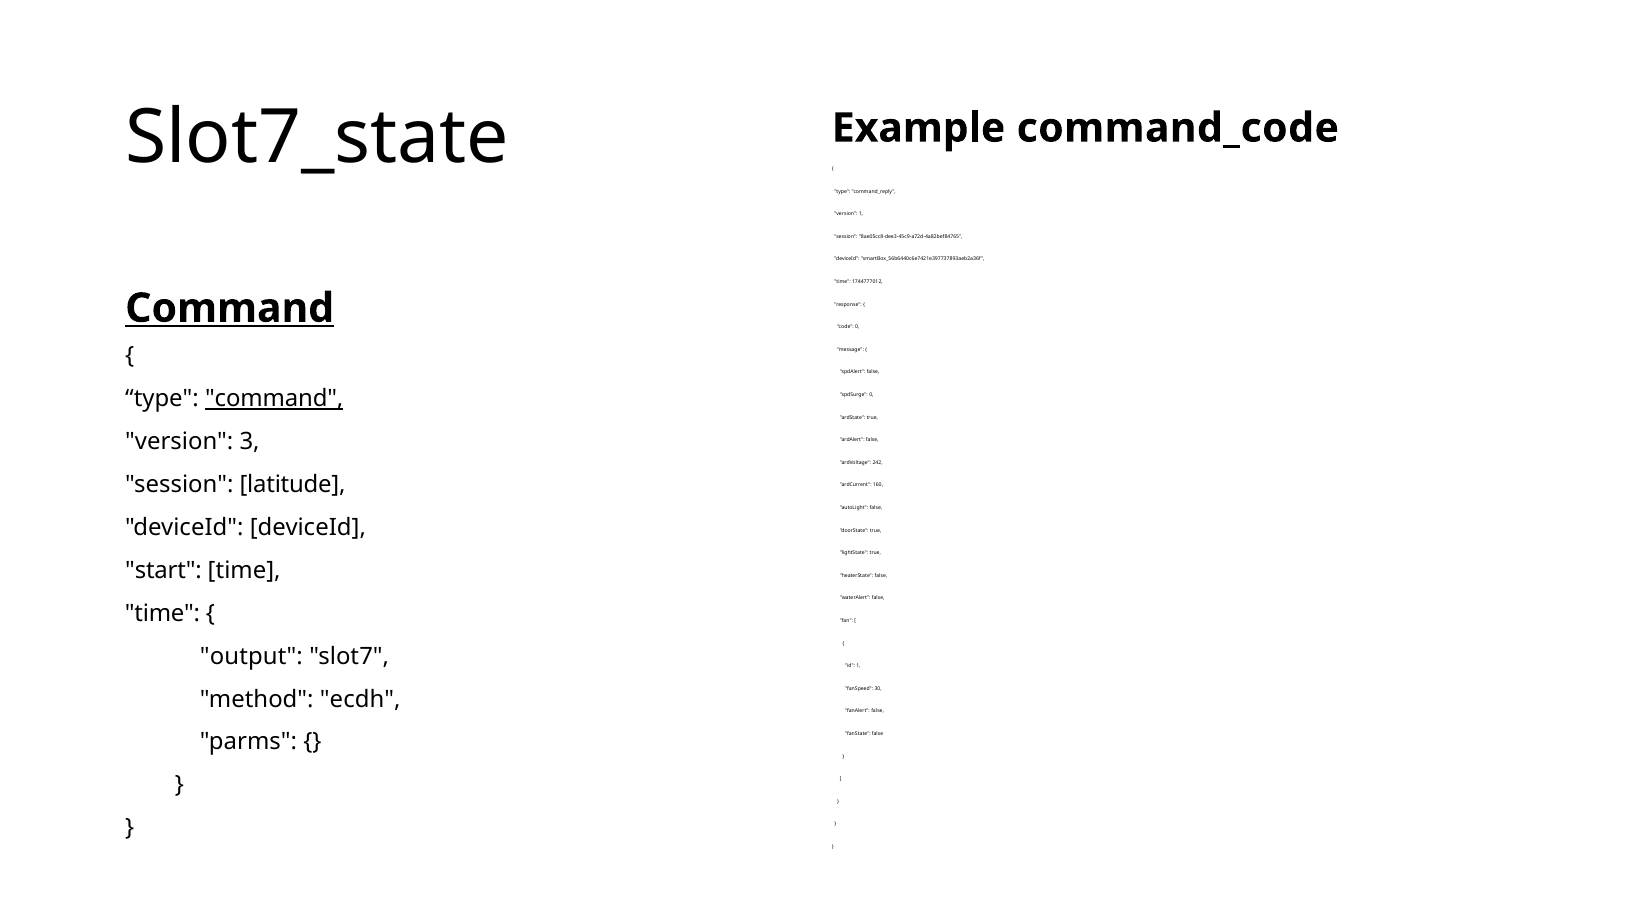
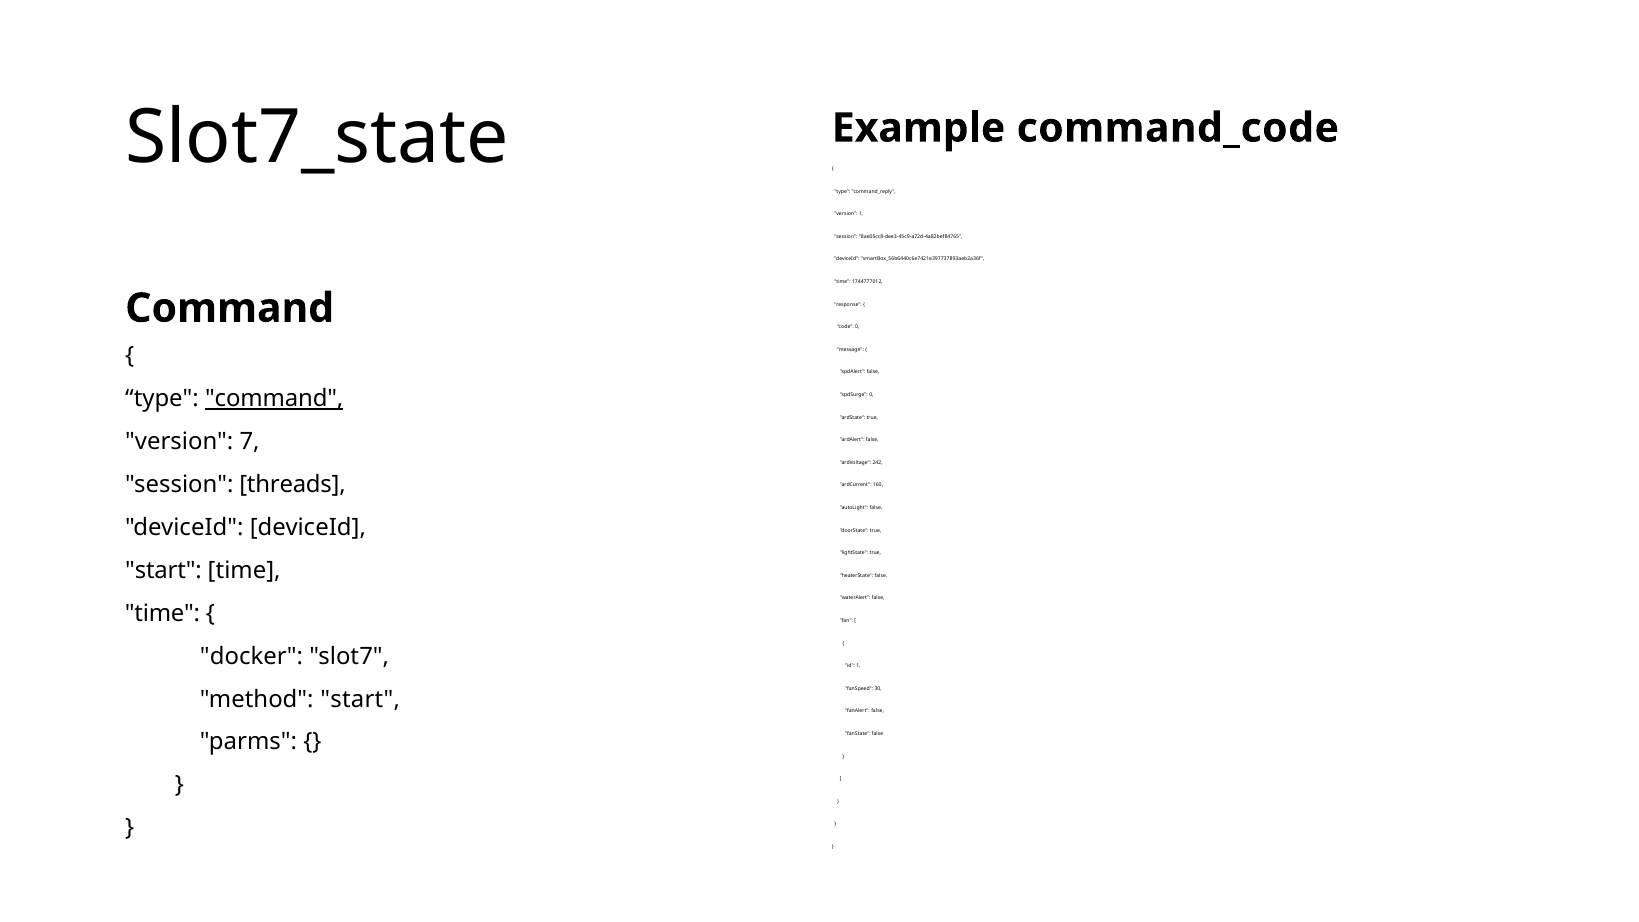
Command underline: present -> none (230, 308)
3: 3 -> 7 (250, 442)
latitude: latitude -> threads (293, 484)
output: output -> docker (251, 656)
method ecdh: ecdh -> start (360, 699)
